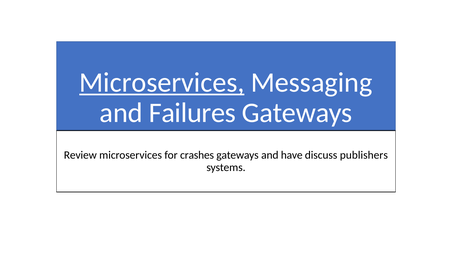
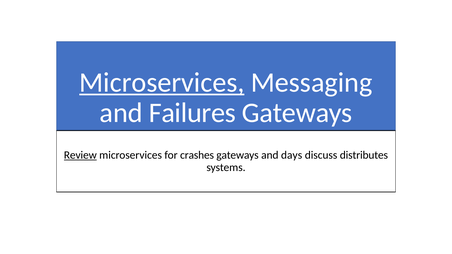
Review underline: none -> present (80, 155)
have: have -> days (292, 155)
publishers: publishers -> distributes (364, 155)
